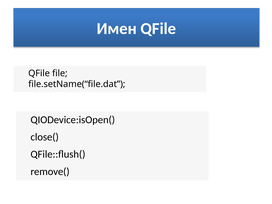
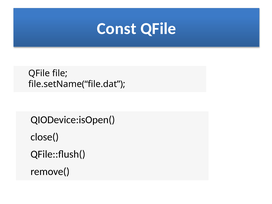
Имен: Имен -> Const (117, 29)
